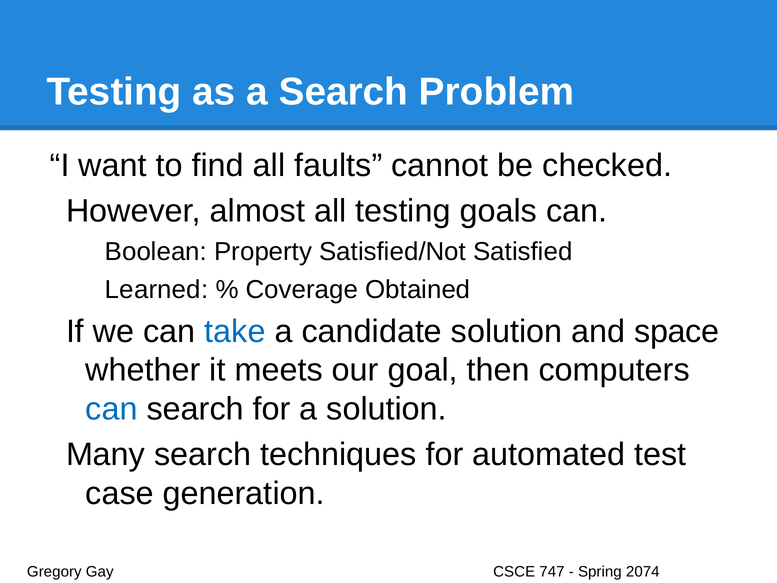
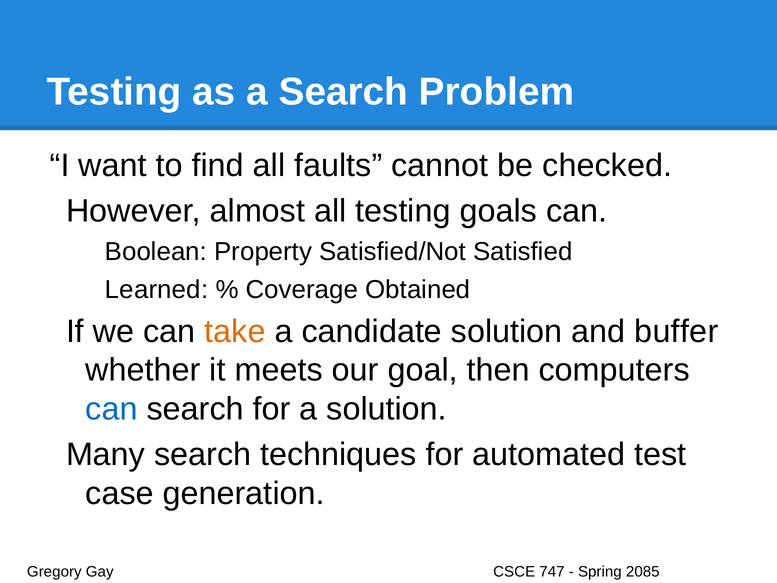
take colour: blue -> orange (235, 331)
space: space -> buffer (676, 331)
2074: 2074 -> 2085 (643, 571)
